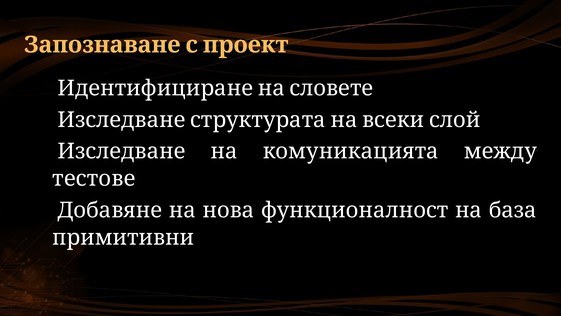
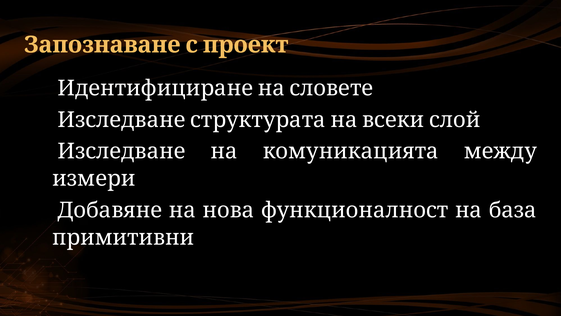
тестове: тестове -> измери (94, 179)
